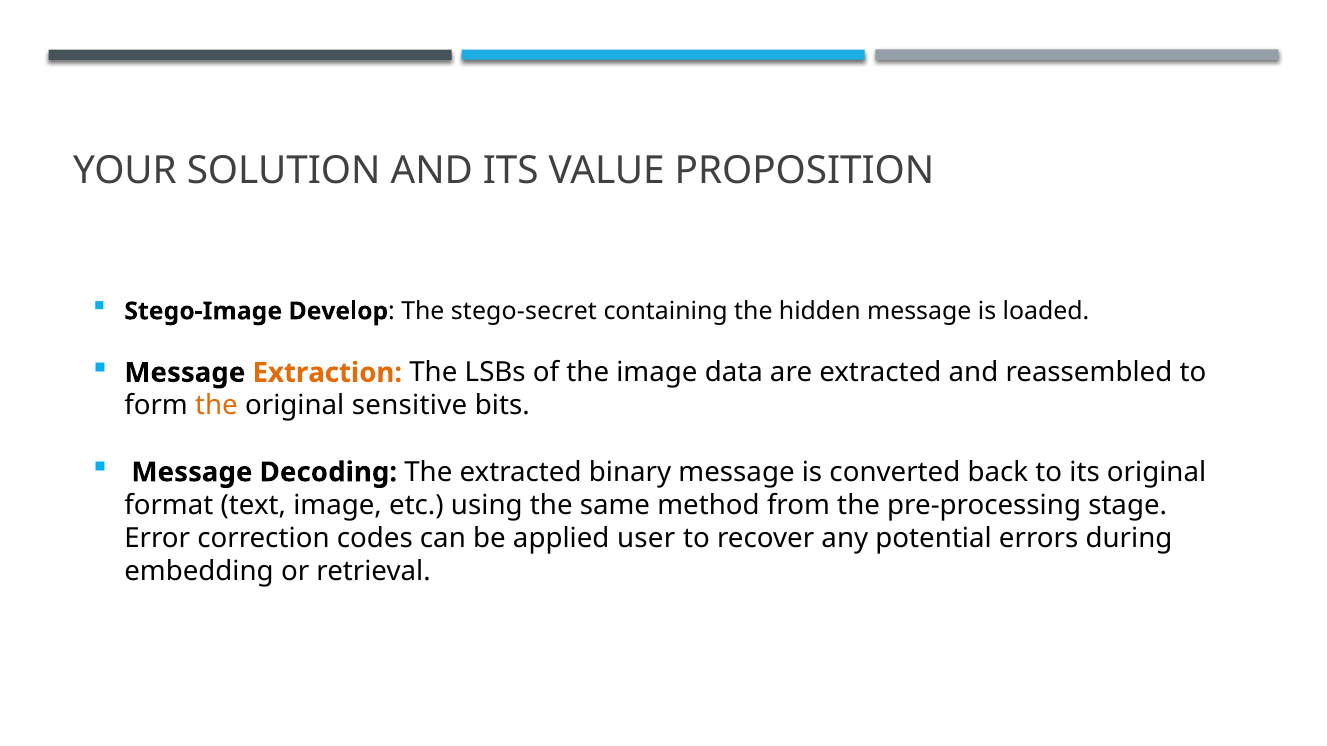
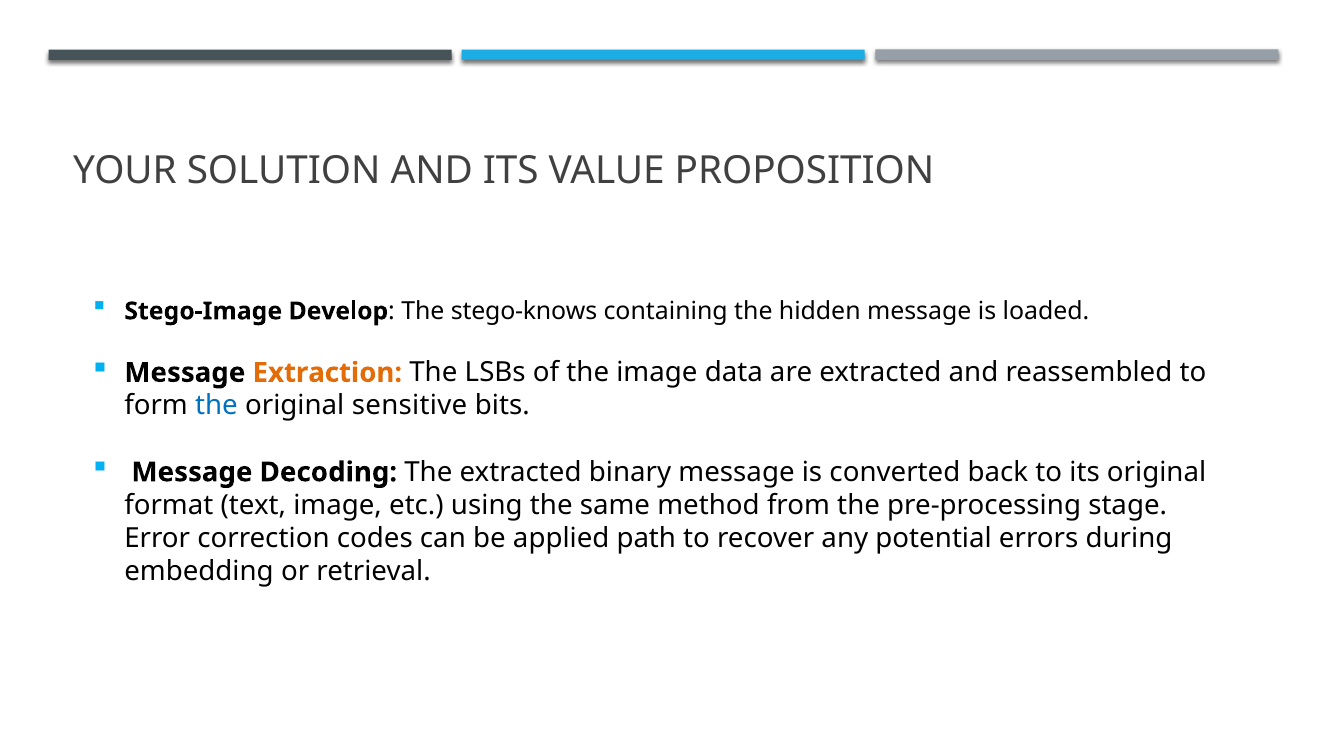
stego-secret: stego-secret -> stego-knows (524, 311)
the colour: orange -> blue (216, 406)
user: user -> path (646, 539)
